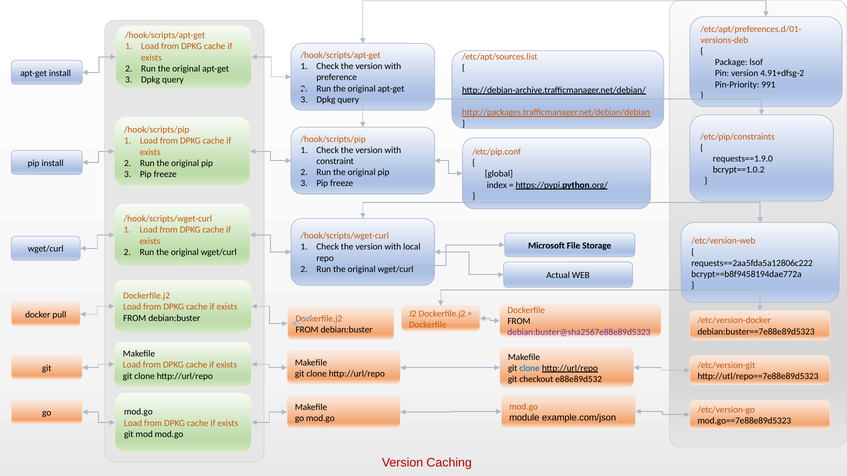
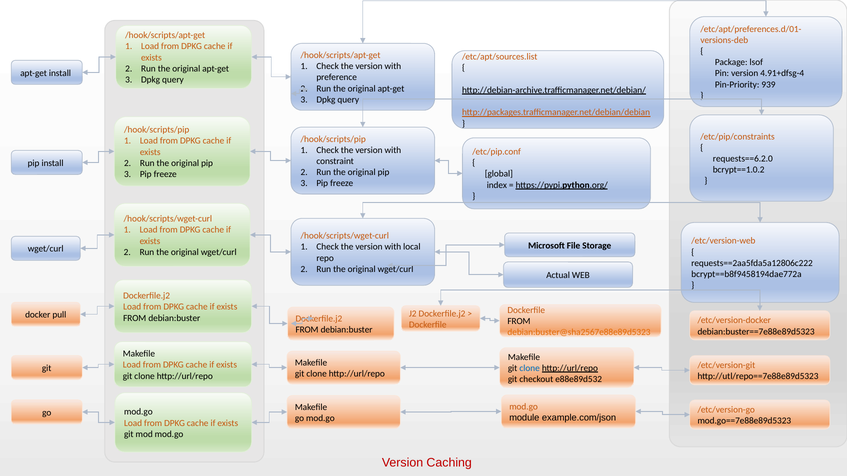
4.91+dfsg-2: 4.91+dfsg-2 -> 4.91+dfsg-4 (782, 73)
991: 991 -> 939 (768, 85)
requests==1.9.0: requests==1.9.0 -> requests==6.2.0 (743, 159)
debian:buster@sha2567e88e89d5323 colour: purple -> orange (579, 333)
